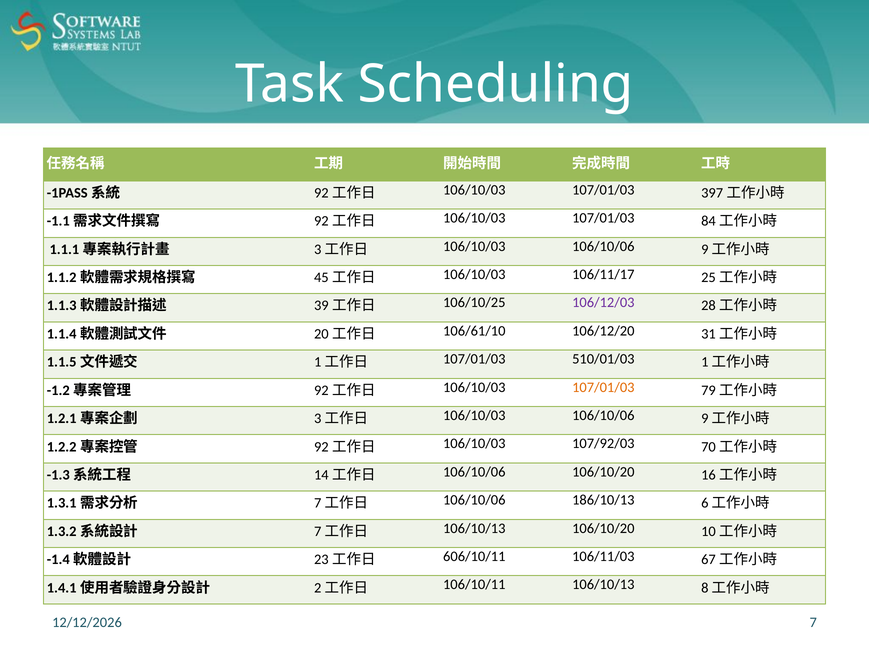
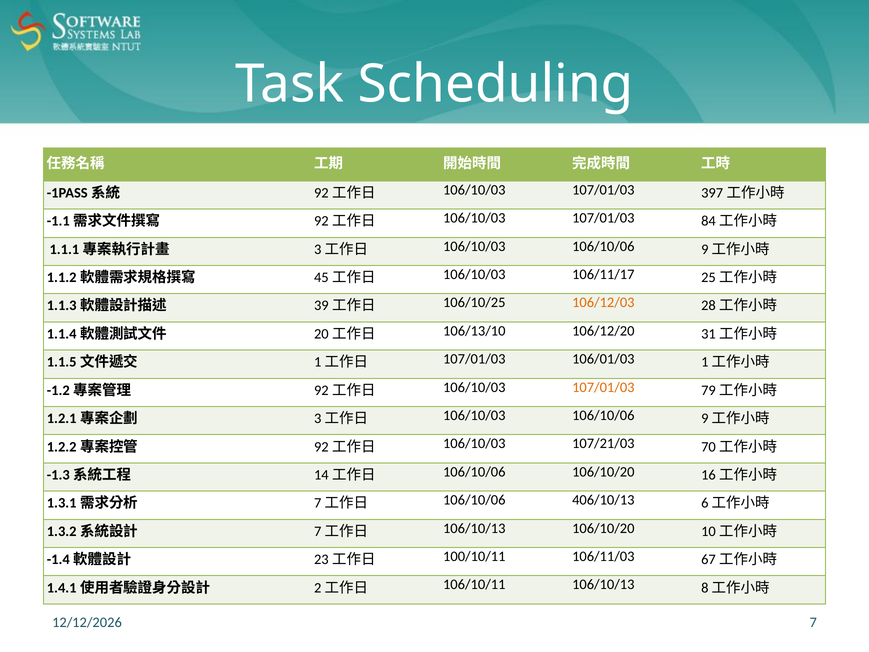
106/12/03 colour: purple -> orange (603, 303)
106/61/10: 106/61/10 -> 106/13/10 (474, 331)
510/01/03: 510/01/03 -> 106/01/03 (603, 359)
107/92/03: 107/92/03 -> 107/21/03 (603, 444)
186/10/13: 186/10/13 -> 406/10/13 (603, 500)
606/10/11: 606/10/11 -> 100/10/11 (474, 556)
